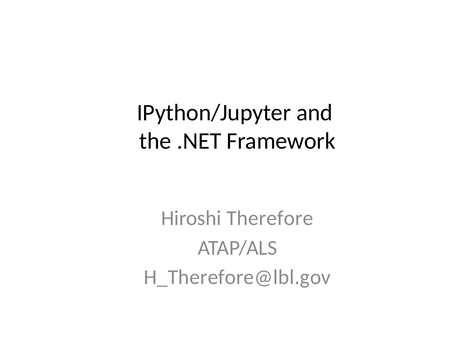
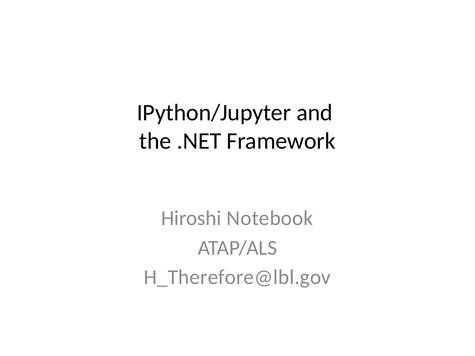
Therefore: Therefore -> Notebook (270, 218)
